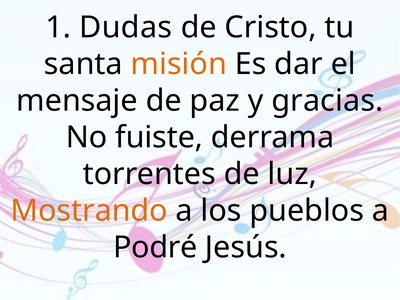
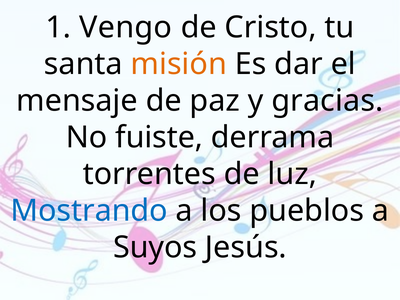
Dudas: Dudas -> Vengo (126, 28)
Mostrando colour: orange -> blue (89, 211)
Podré: Podré -> Suyos (155, 247)
